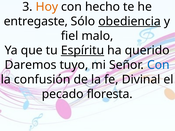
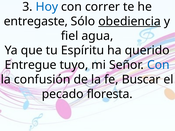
Hoy colour: orange -> blue (47, 7)
hecho: hecho -> correr (103, 7)
malo: malo -> agua (97, 36)
Espíritu underline: present -> none (82, 51)
Daremos: Daremos -> Entregue (31, 65)
Divinal: Divinal -> Buscar (141, 80)
